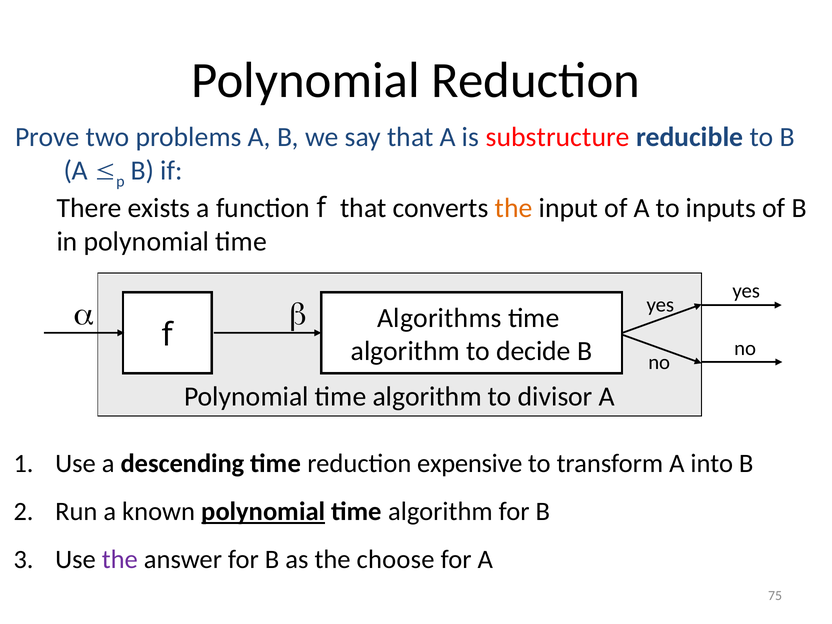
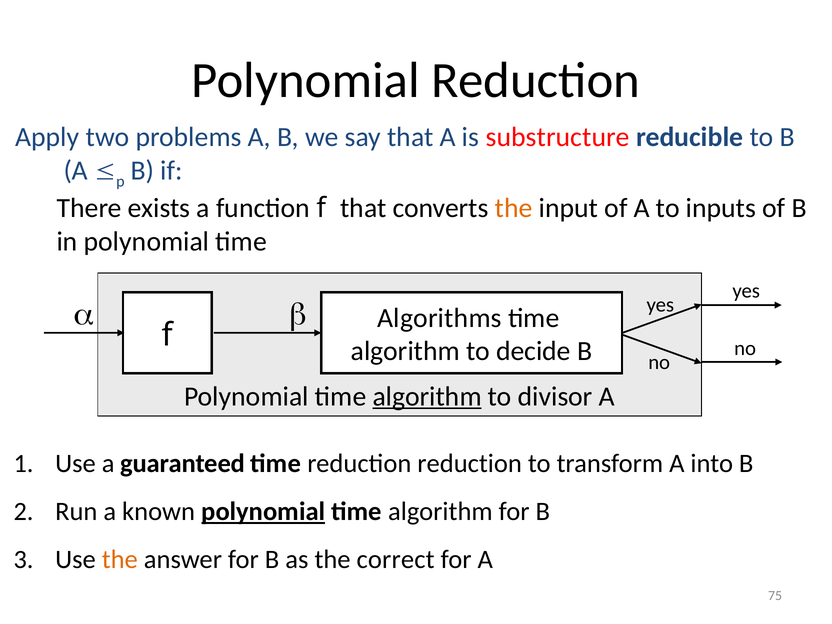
Prove: Prove -> Apply (47, 137)
algorithm underline: none -> present (427, 396)
descending: descending -> guaranteed (183, 464)
reduction expensive: expensive -> reduction (470, 464)
the colour: purple -> orange (120, 559)
choose: choose -> correct (396, 559)
